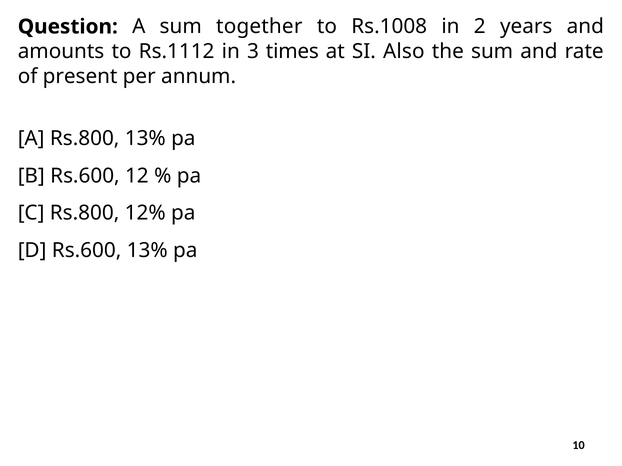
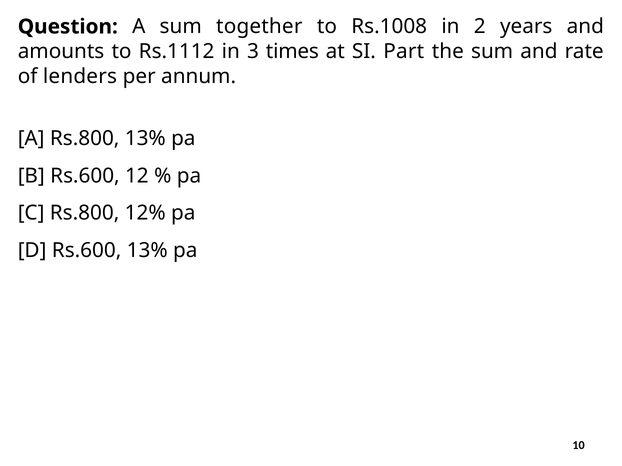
Also: Also -> Part (404, 52)
present: present -> lenders (80, 76)
